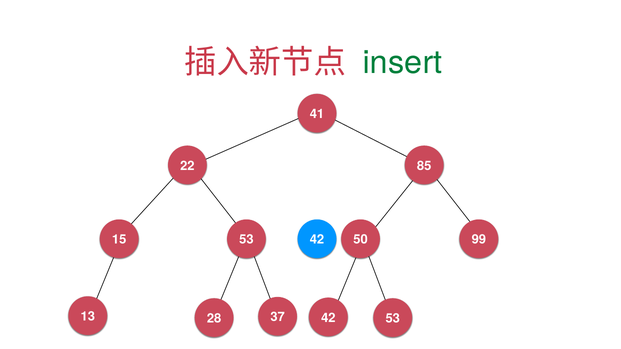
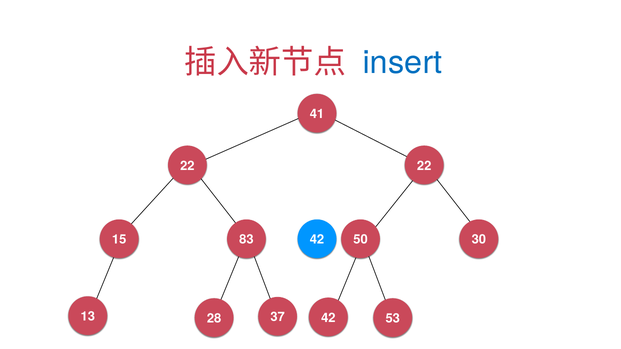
insert colour: green -> blue (403, 63)
22 85: 85 -> 22 (424, 166)
15 53: 53 -> 83 (246, 240)
99: 99 -> 30 (479, 240)
